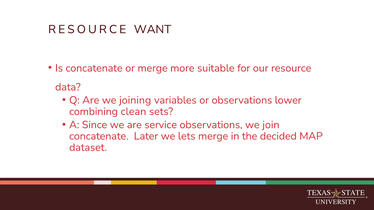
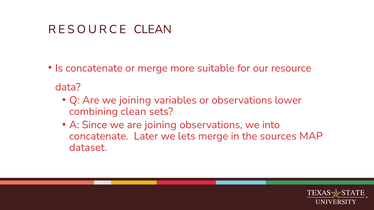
RESOURCE WANT: WANT -> CLEAN (153, 29)
are service: service -> joining (161, 125)
join: join -> into (271, 125)
decided: decided -> sources (278, 136)
